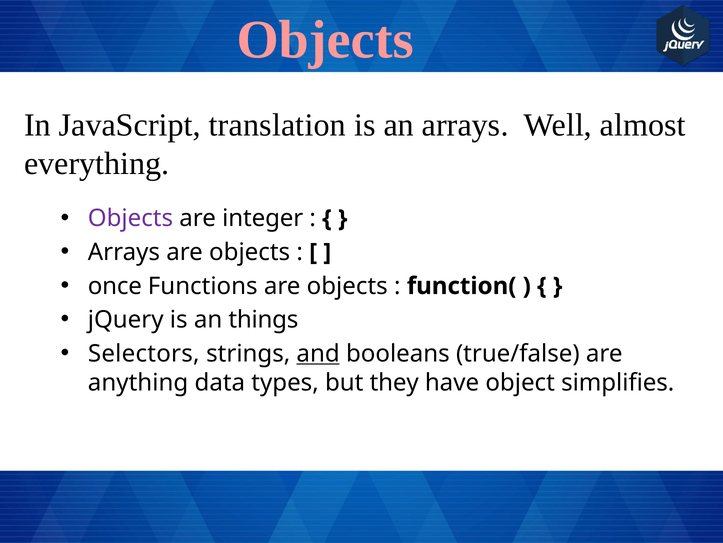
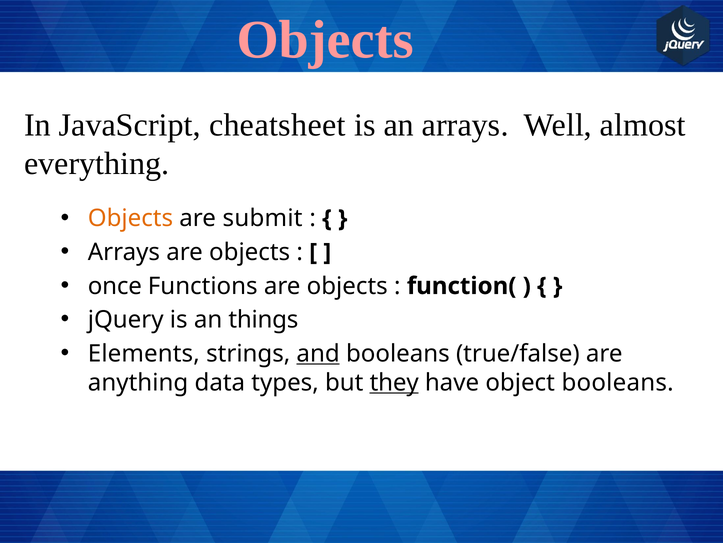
translation: translation -> cheatsheet (277, 125)
Objects colour: purple -> orange (130, 218)
integer: integer -> submit (263, 218)
Selectors: Selectors -> Elements (144, 353)
they underline: none -> present (394, 382)
object simplifies: simplifies -> booleans (618, 382)
